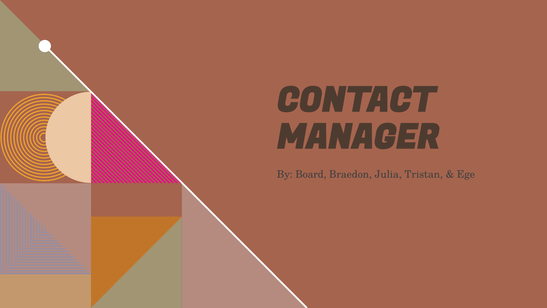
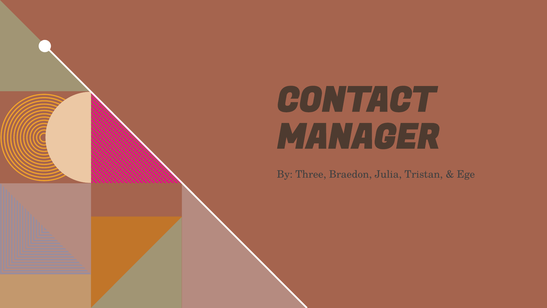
Board: Board -> Three (311, 174)
